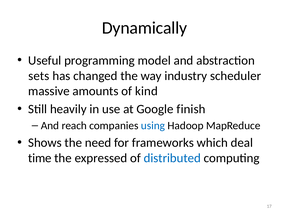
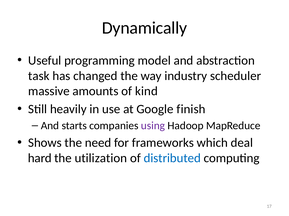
sets: sets -> task (39, 76)
reach: reach -> starts (74, 126)
using colour: blue -> purple (153, 126)
time: time -> hard (40, 159)
expressed: expressed -> utilization (101, 159)
